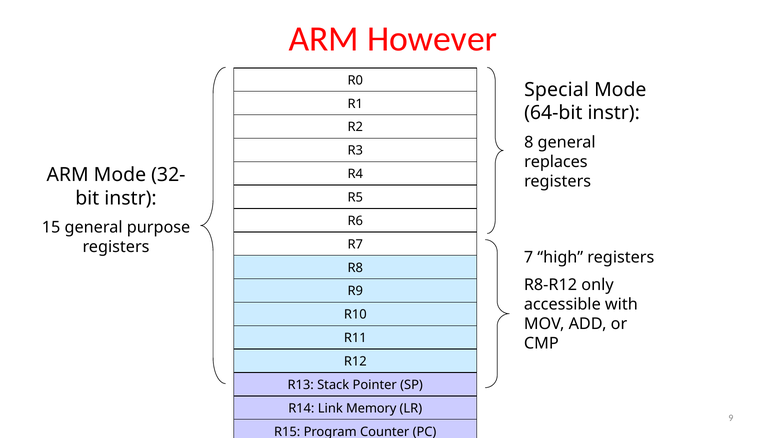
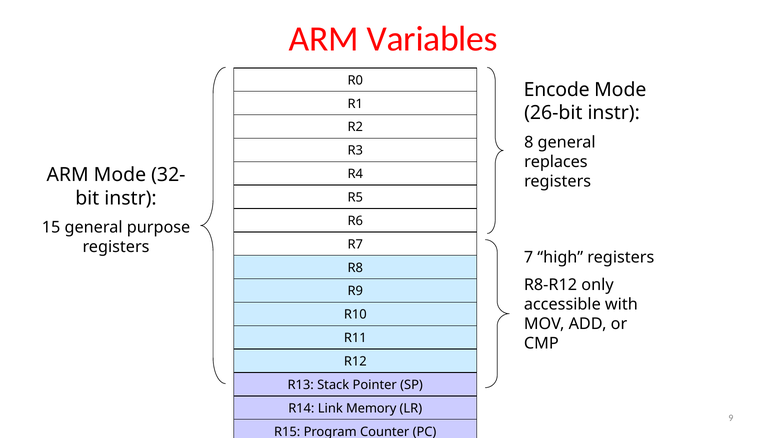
However: However -> Variables (432, 39)
Special: Special -> Encode (557, 90)
64-bit: 64-bit -> 26-bit (553, 113)
